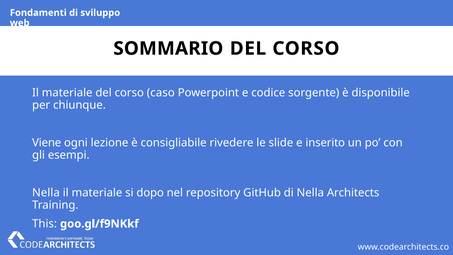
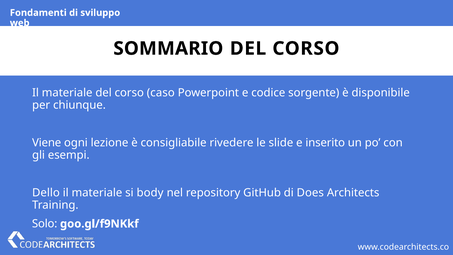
Nella: Nella -> Dello (46, 193)
dopo: dopo -> body (150, 193)
di Nella: Nella -> Does (310, 193)
This: This -> Solo (45, 224)
